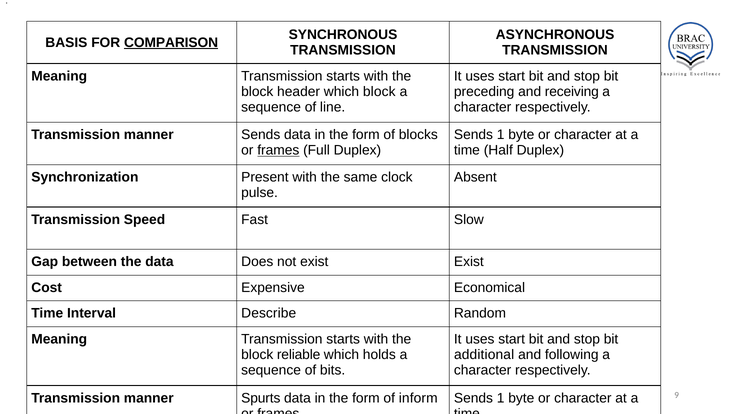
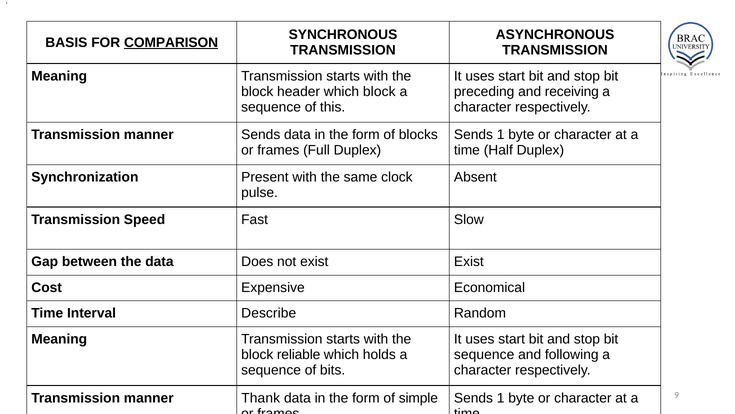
line: line -> this (333, 107)
frames underline: present -> none (278, 150)
additional: additional -> sequence (484, 354)
Spurts: Spurts -> Thank (261, 397)
inform: inform -> simple (418, 397)
